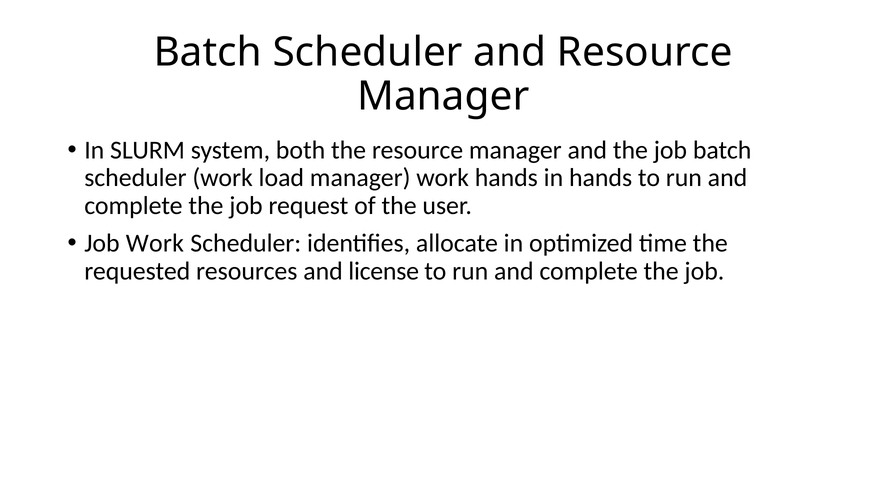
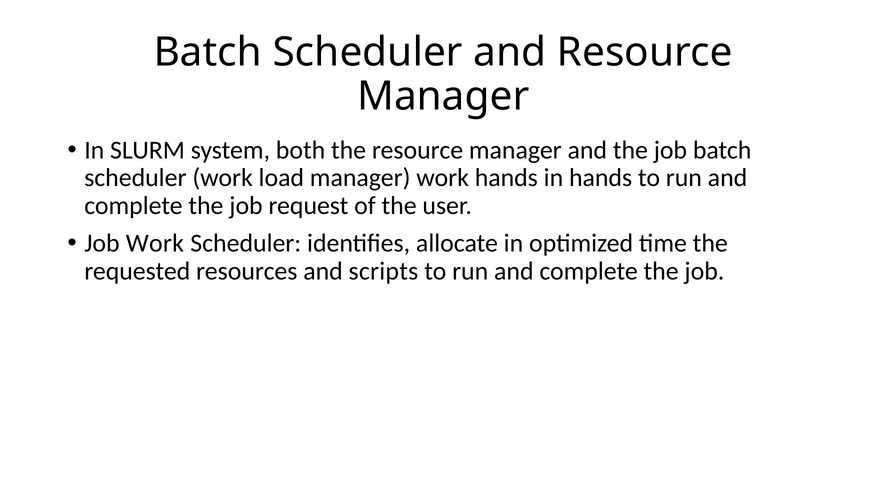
license: license -> scripts (383, 271)
